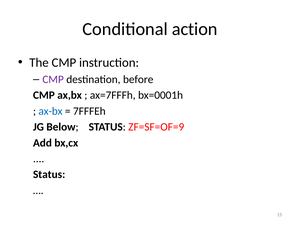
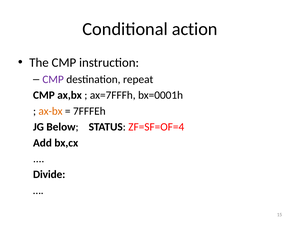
before: before -> repeat (138, 79)
ax-bx colour: blue -> orange (50, 111)
ZF=SF=OF=9: ZF=SF=OF=9 -> ZF=SF=OF=4 (156, 127)
Status: Status -> Divide (49, 174)
